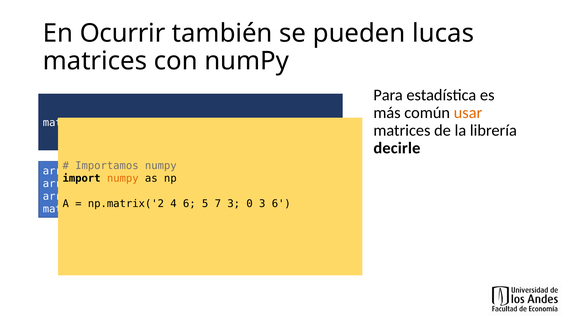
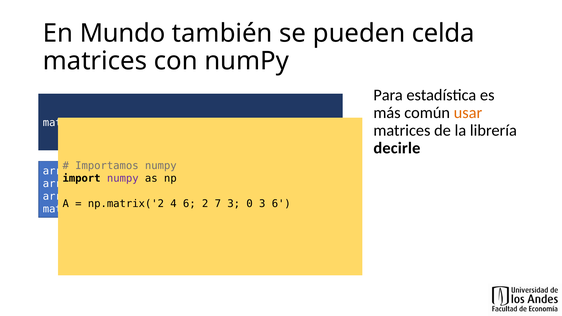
Ocurrir: Ocurrir -> Mundo (123, 33)
lucas: lucas -> celda (443, 33)
numpy colour: orange -> purple (123, 178)
5: 5 -> 2 (205, 204)
